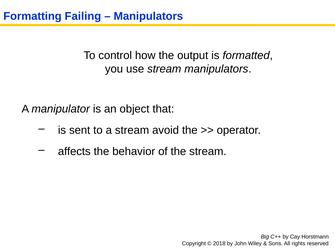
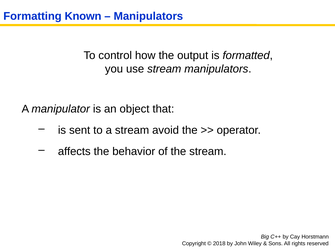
Failing: Failing -> Known (83, 16)
